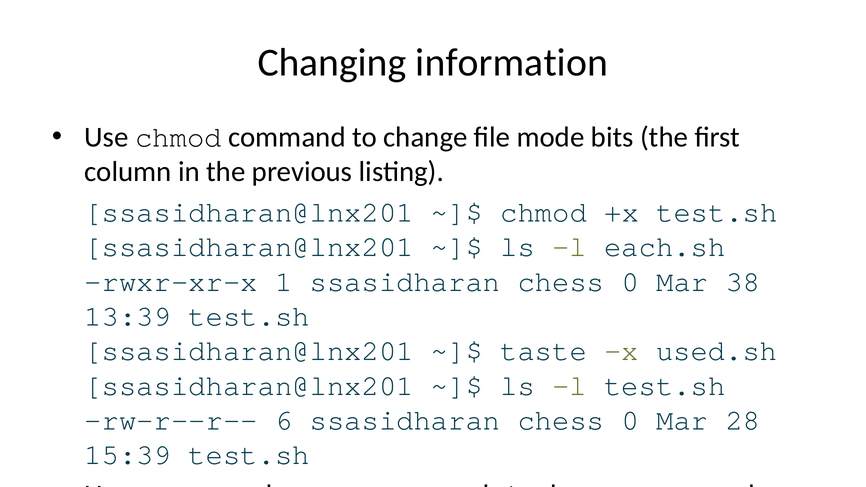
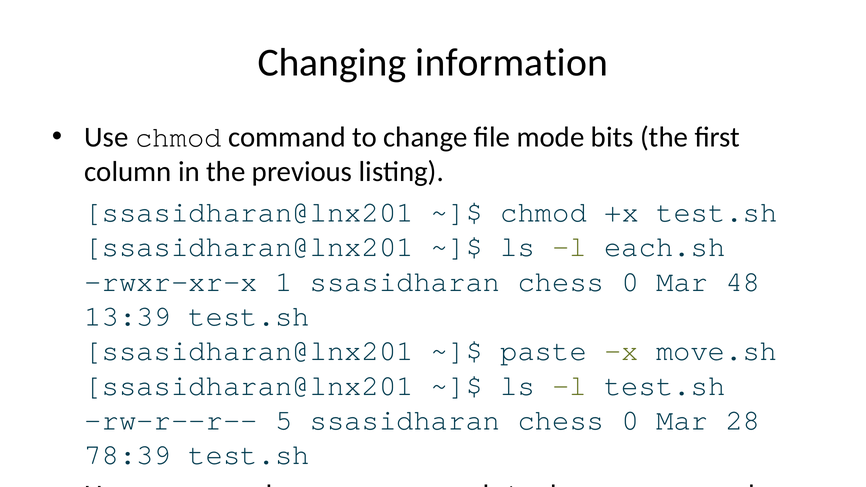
38: 38 -> 48 (743, 282)
taste: taste -> paste (544, 351)
used.sh: used.sh -> move.sh (717, 351)
6: 6 -> 5 (284, 420)
15:39: 15:39 -> 78:39 (128, 455)
